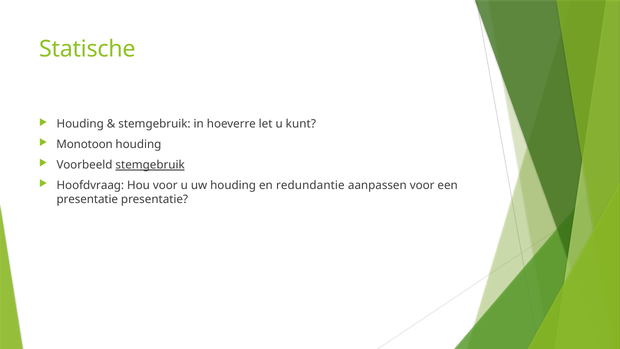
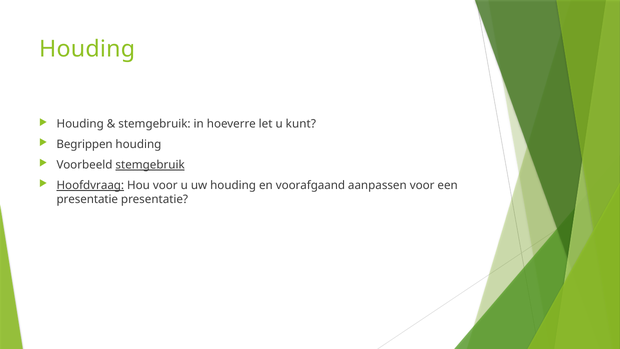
Statische: Statische -> Houding (87, 49)
Monotoon: Monotoon -> Begrippen (85, 144)
Hoofdvraag underline: none -> present (90, 185)
redundantie: redundantie -> voorafgaand (310, 185)
